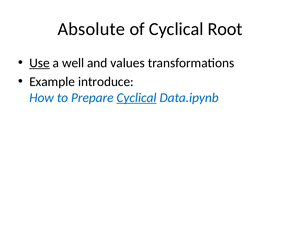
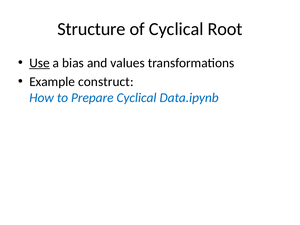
Absolute: Absolute -> Structure (92, 29)
well: well -> bias (73, 63)
introduce: introduce -> construct (106, 82)
Cyclical underline: present -> none (137, 98)
